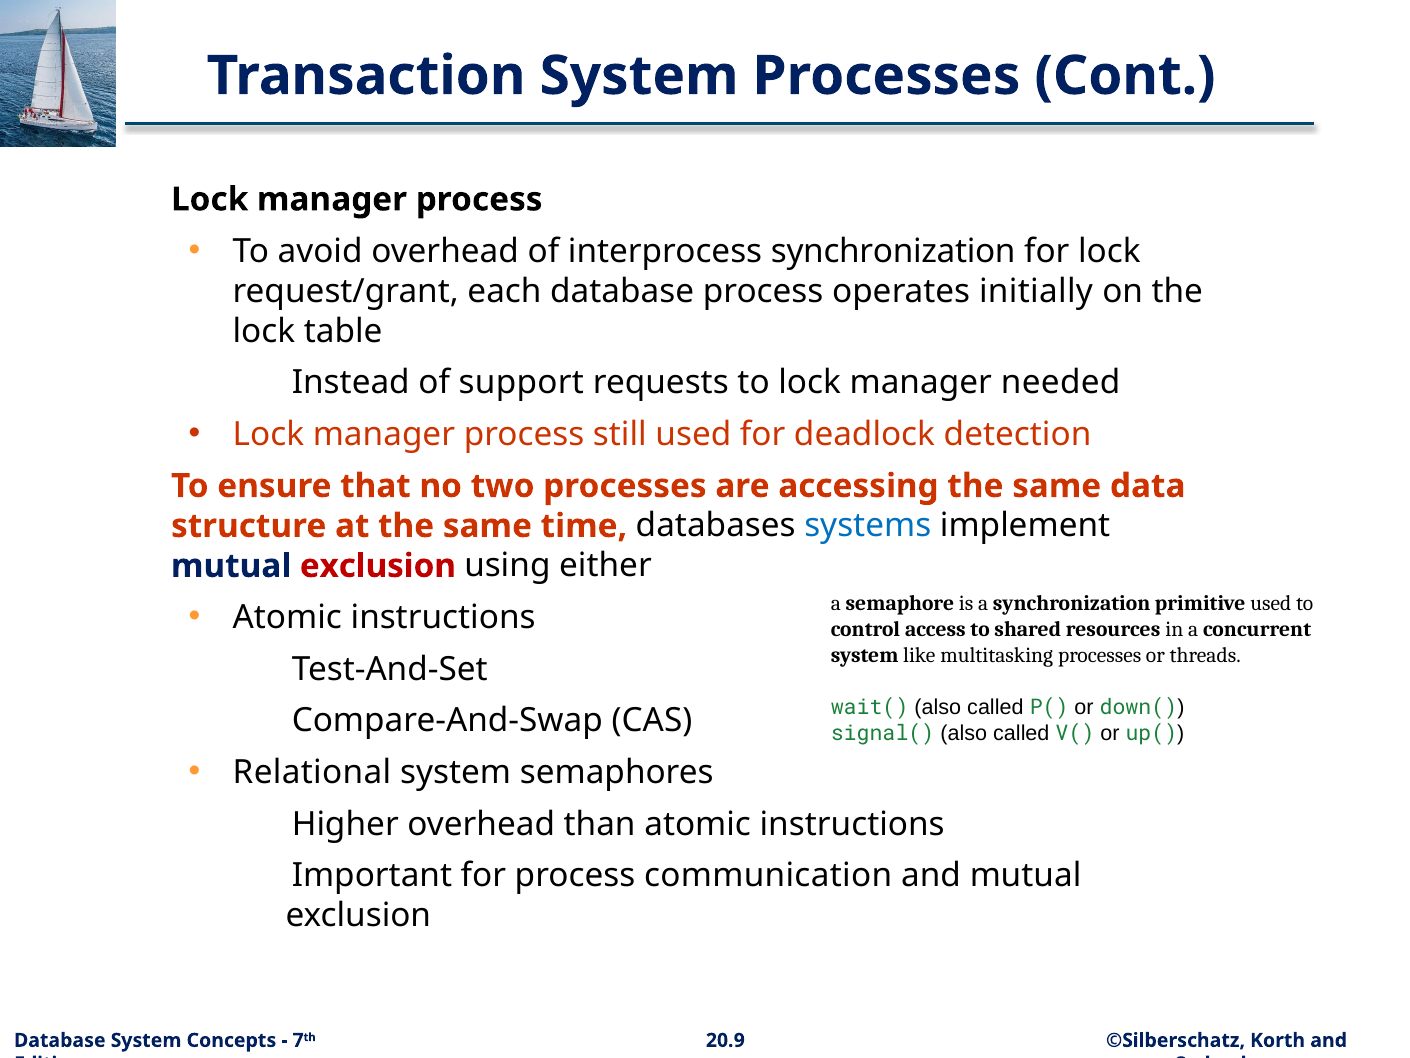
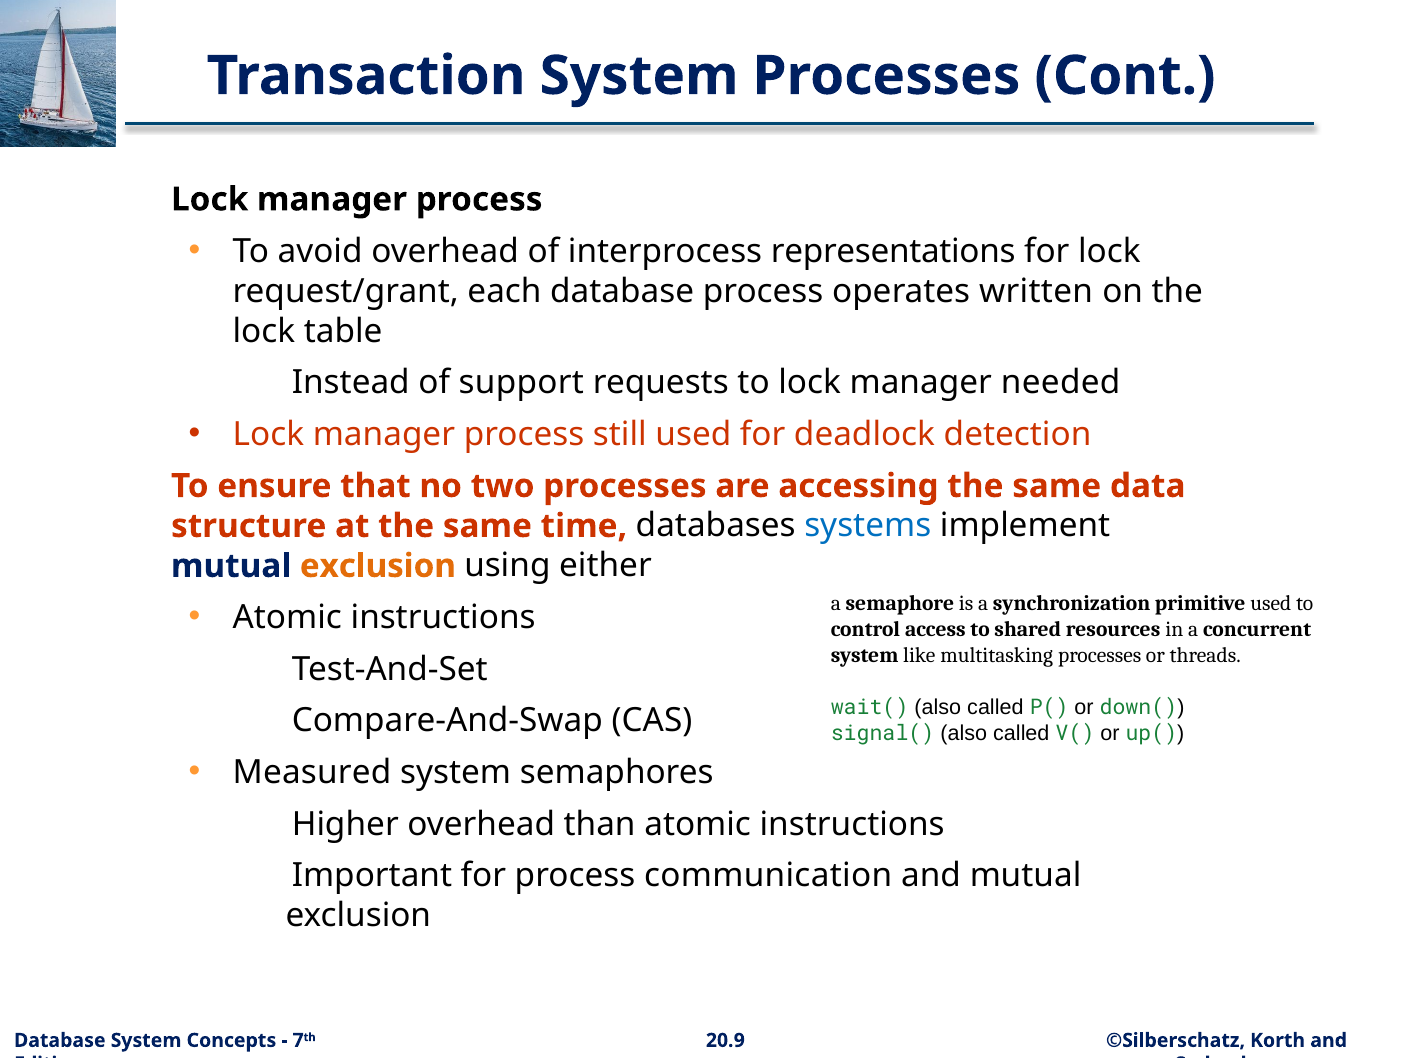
interprocess synchronization: synchronization -> representations (893, 251)
initially: initially -> written (1036, 291)
exclusion colour: red -> orange (378, 566)
Relational: Relational -> Measured (312, 772)
